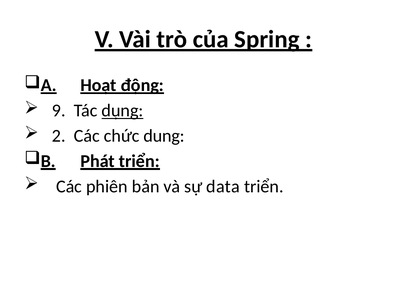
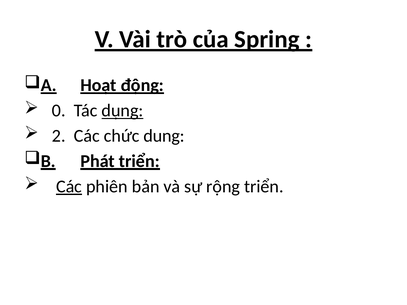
9: 9 -> 0 (59, 111)
Các underline: none -> present (69, 187)
data: data -> rộng (223, 187)
